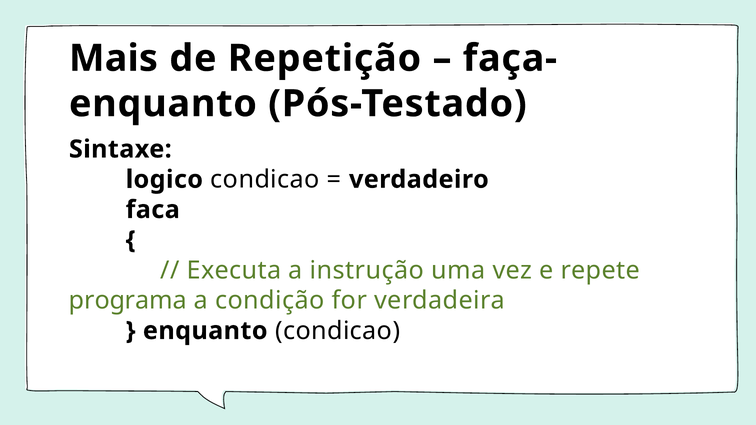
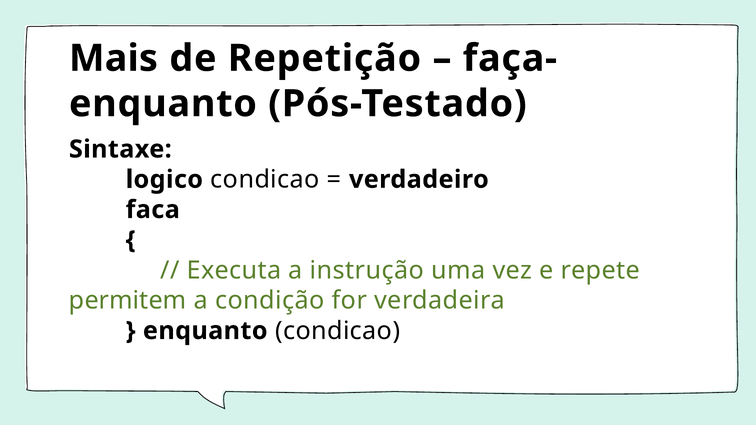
programa: programa -> permitem (128, 301)
